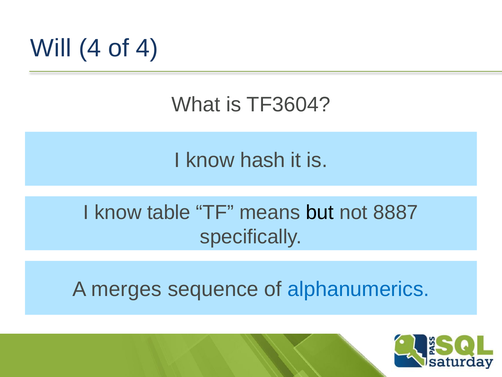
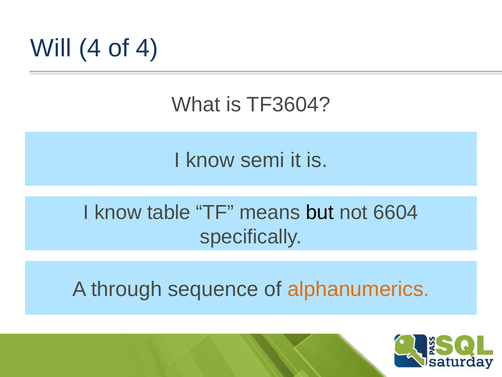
hash: hash -> semi (263, 160)
8887: 8887 -> 6604 (396, 212)
merges: merges -> through (127, 289)
alphanumerics colour: blue -> orange (358, 289)
